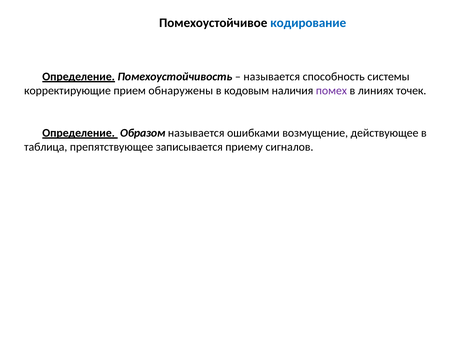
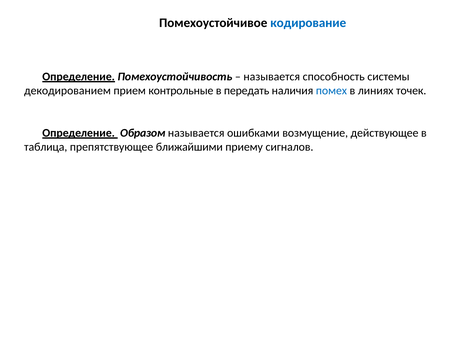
корректирующие: корректирующие -> декодированием (68, 91)
обнаружены: обнаружены -> контрольные (181, 91)
кодовым: кодовым -> передать (247, 91)
помех colour: purple -> blue (331, 91)
записывается: записывается -> ближайшими (189, 147)
